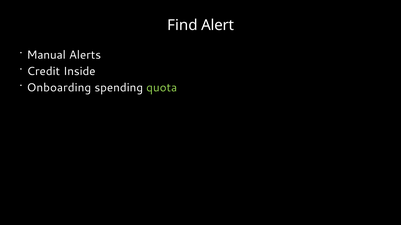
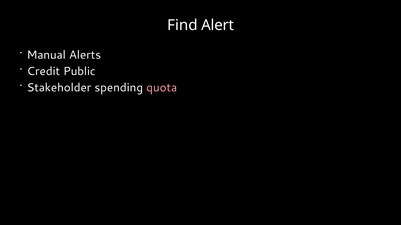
Inside: Inside -> Public (79, 71)
Onboarding: Onboarding -> Stakeholder (59, 88)
quota colour: light green -> pink (162, 88)
